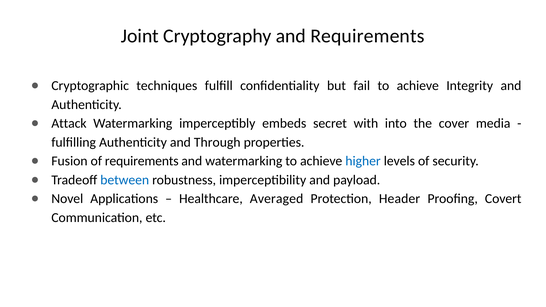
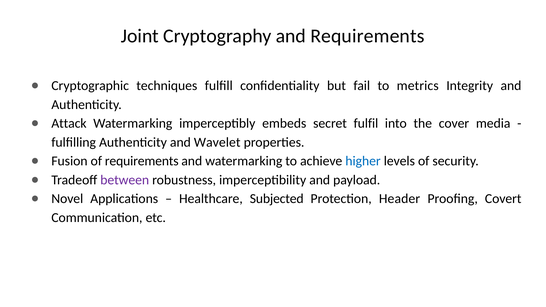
fail to achieve: achieve -> metrics (418, 86)
with: with -> fulfil (366, 124)
Through: Through -> Wavelet (217, 142)
between colour: blue -> purple (125, 180)
Averaged: Averaged -> Subjected (277, 199)
